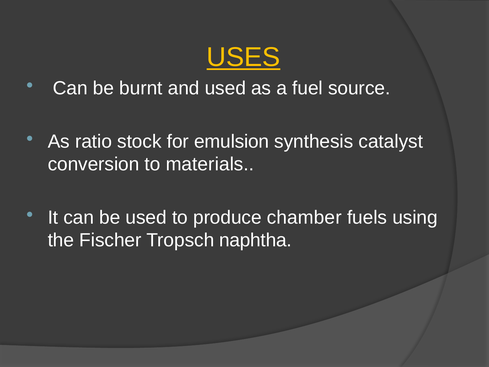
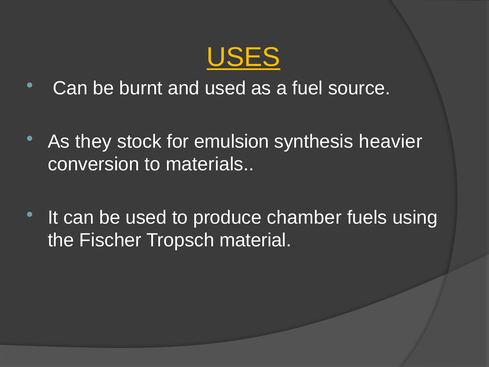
ratio: ratio -> they (93, 141)
catalyst: catalyst -> heavier (391, 141)
naphtha: naphtha -> material (255, 240)
